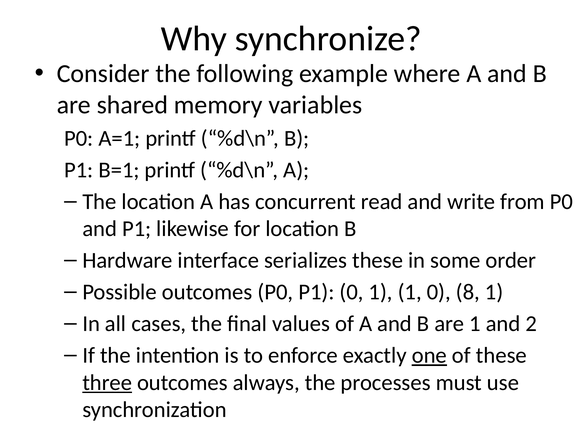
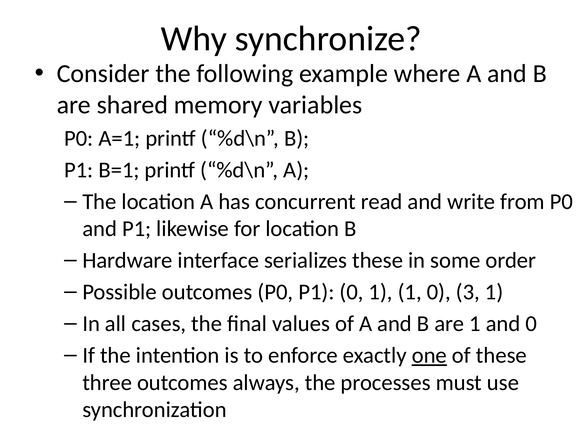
8: 8 -> 3 (468, 292)
and 2: 2 -> 0 (531, 324)
three underline: present -> none (107, 383)
